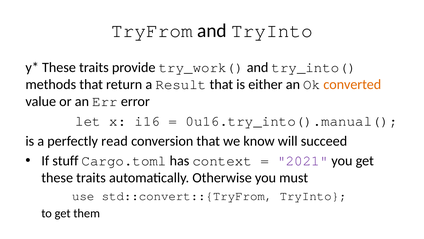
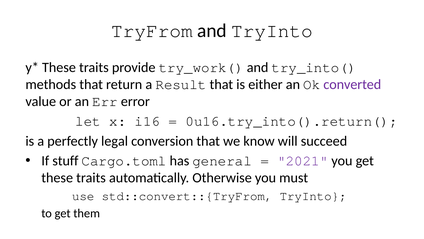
converted colour: orange -> purple (352, 84)
0u16.try_into().manual(: 0u16.try_into().manual( -> 0u16.try_into().return( (292, 121)
read: read -> legal (115, 141)
context: context -> general (222, 161)
